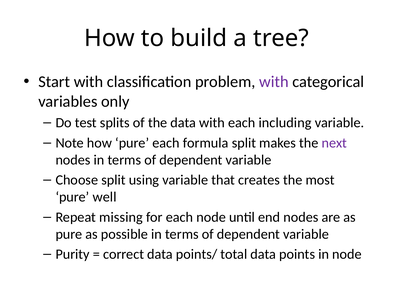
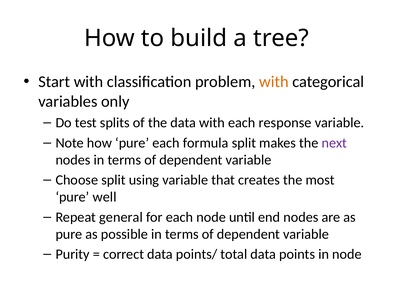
with colour: purple -> orange (274, 82)
including: including -> response (285, 123)
missing: missing -> general (121, 217)
